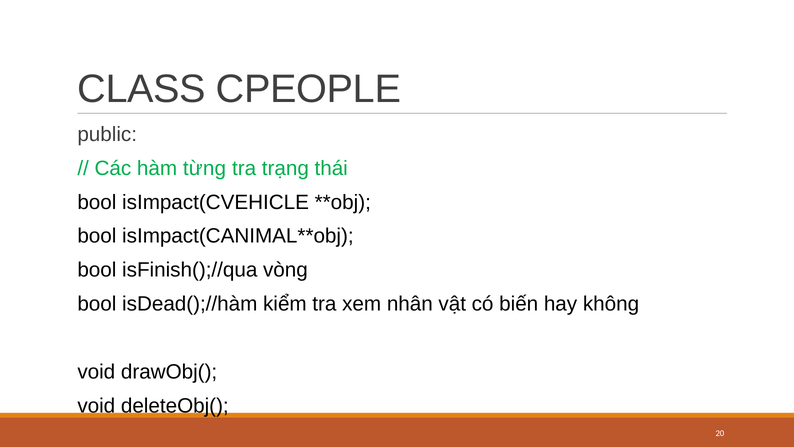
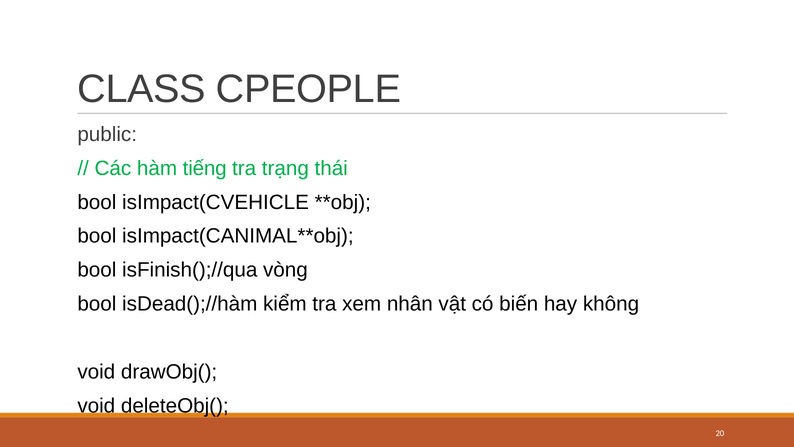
từng: từng -> tiếng (205, 168)
